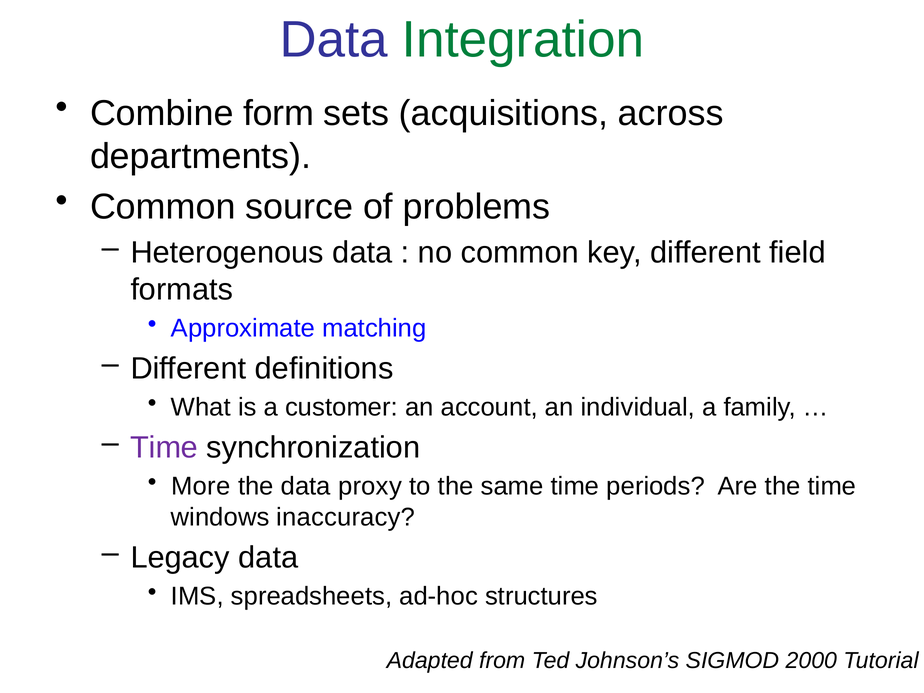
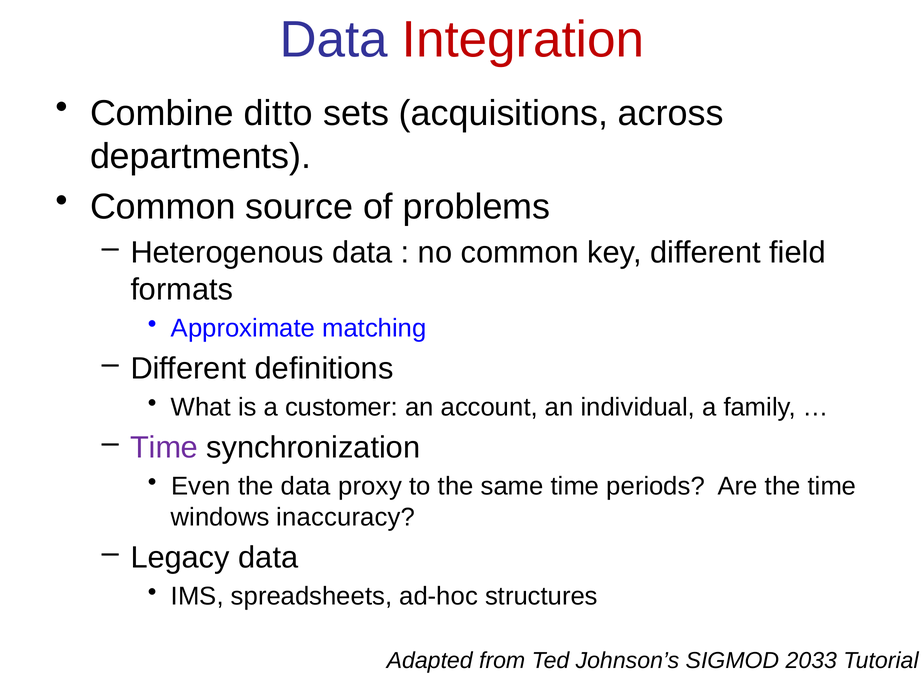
Integration colour: green -> red (523, 40)
form: form -> ditto (278, 113)
More: More -> Even (201, 486)
2000: 2000 -> 2033 (811, 661)
